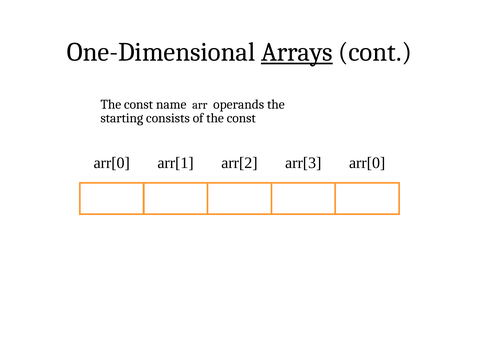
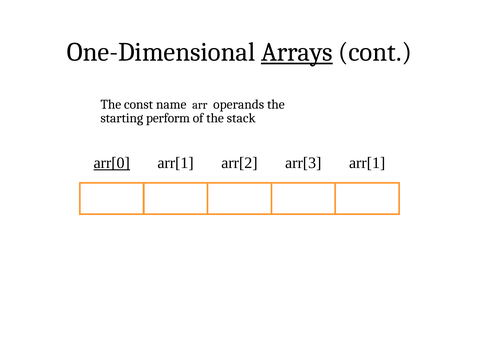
consists: consists -> perform (168, 118)
of the const: const -> stack (241, 118)
arr[0 underline: none -> present (112, 163)
arr[3 arr[0: arr[0 -> arr[1 (367, 163)
